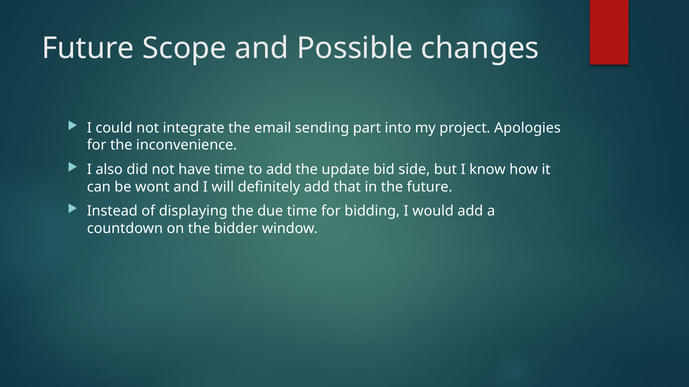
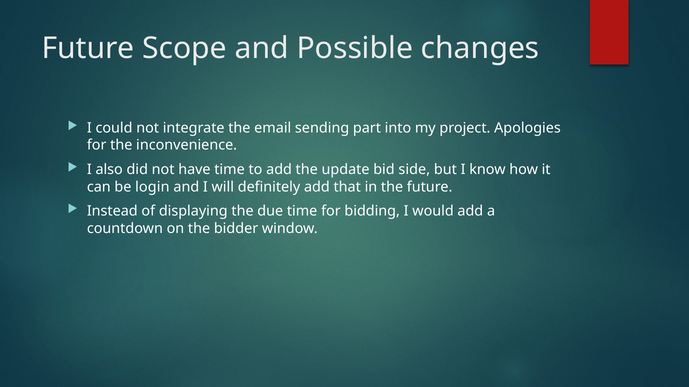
wont: wont -> login (152, 187)
